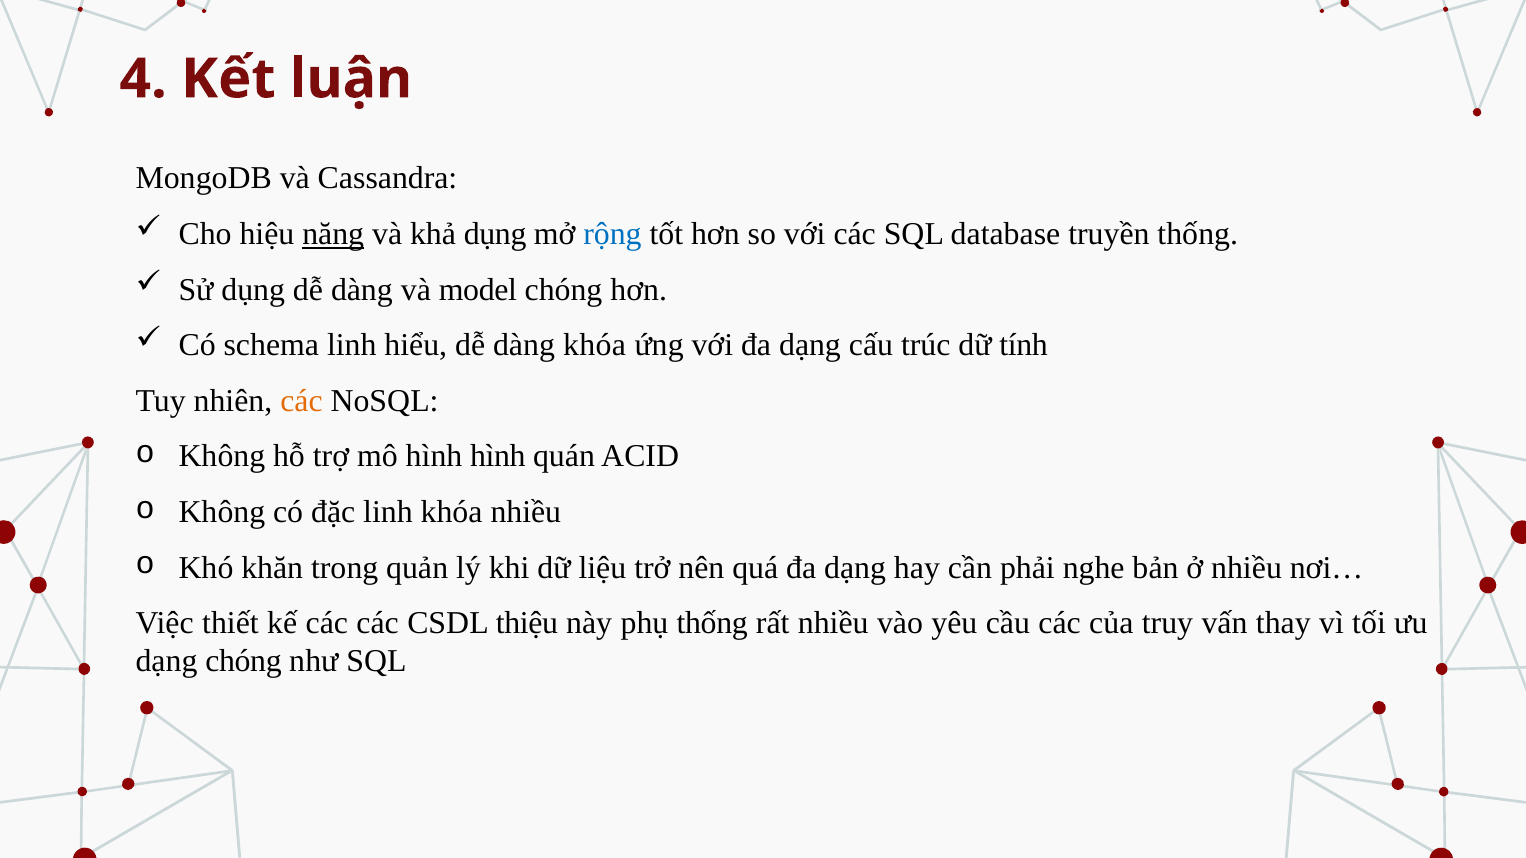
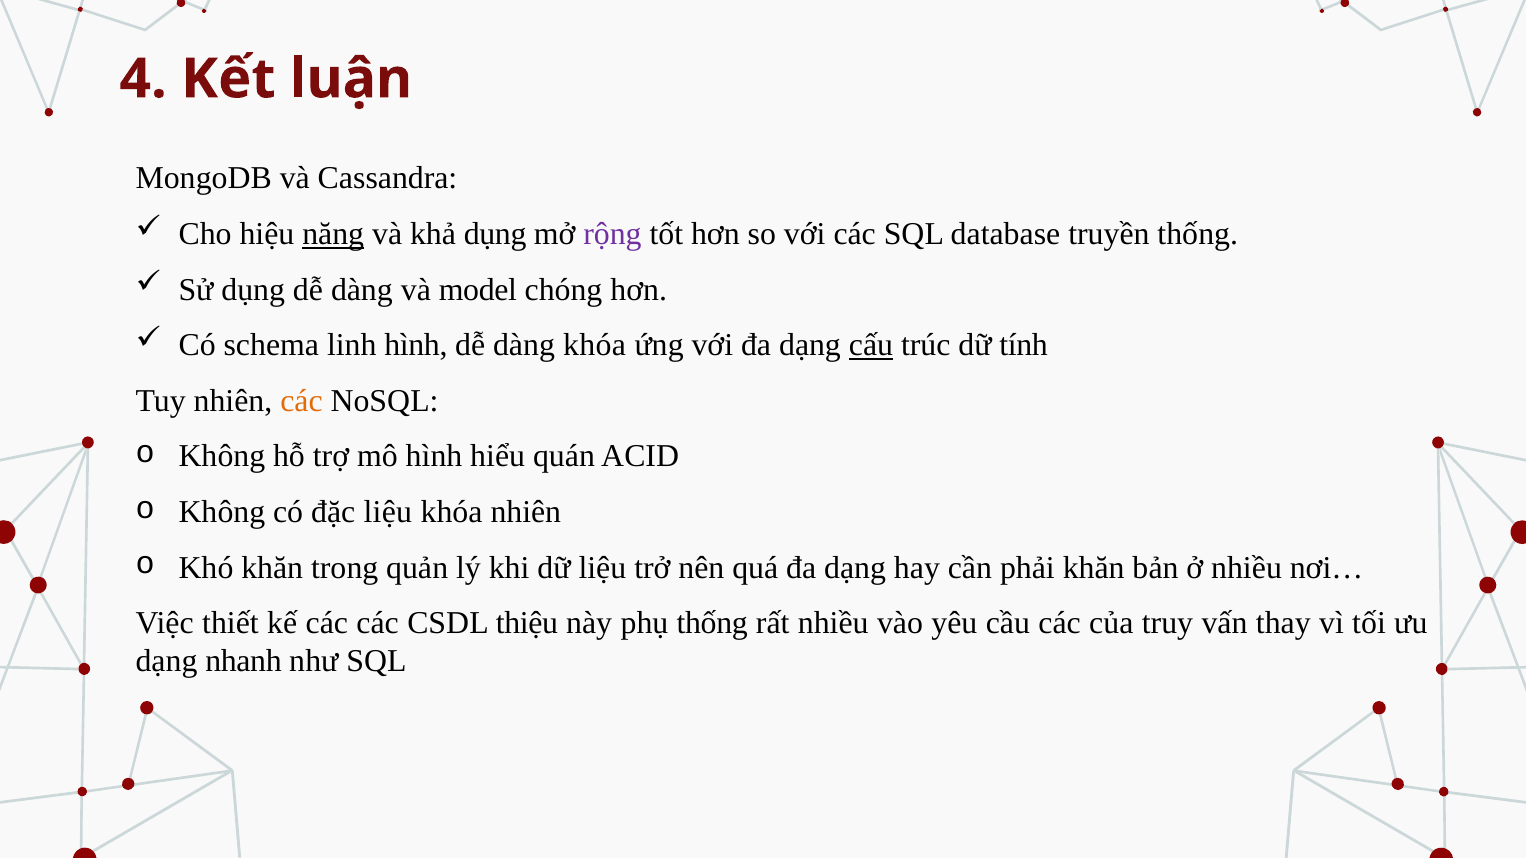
rộng colour: blue -> purple (612, 234)
linh hiểu: hiểu -> hình (416, 345)
cấu underline: none -> present (871, 345)
hình hình: hình -> hiểu (498, 457)
đặc linh: linh -> liệu (388, 512)
khóa nhiều: nhiều -> nhiên (526, 512)
phải nghe: nghe -> khăn (1094, 568)
dạng chóng: chóng -> nhanh (244, 662)
